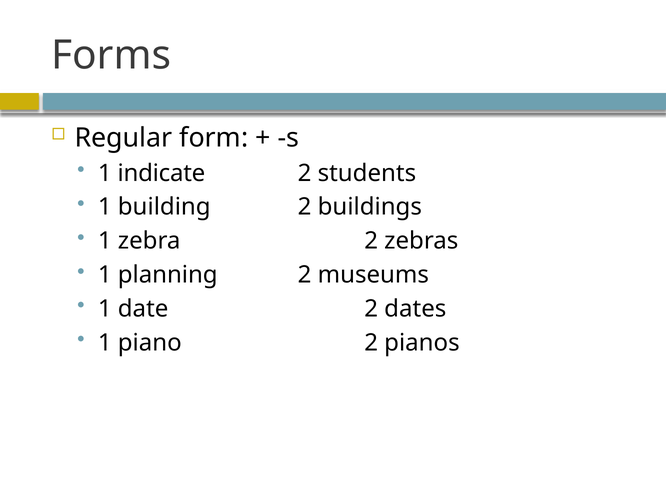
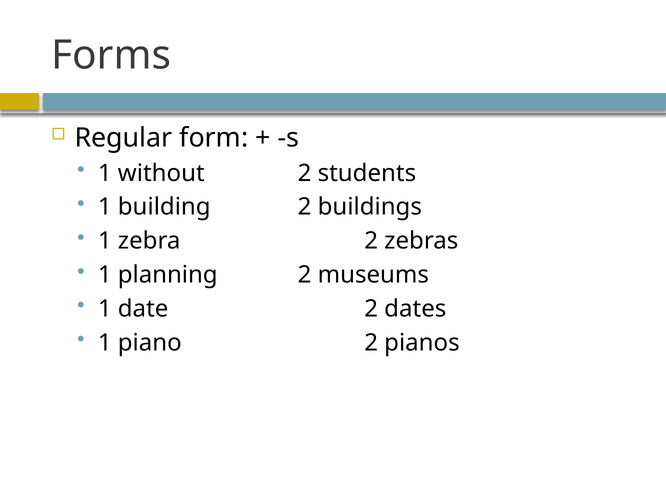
indicate: indicate -> without (161, 173)
